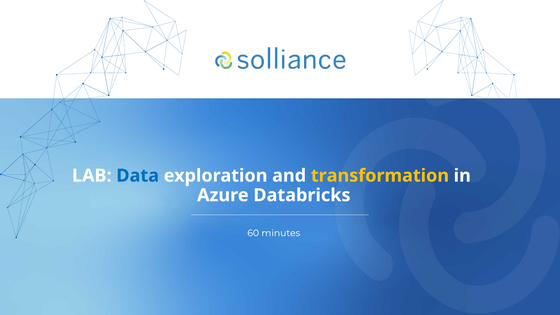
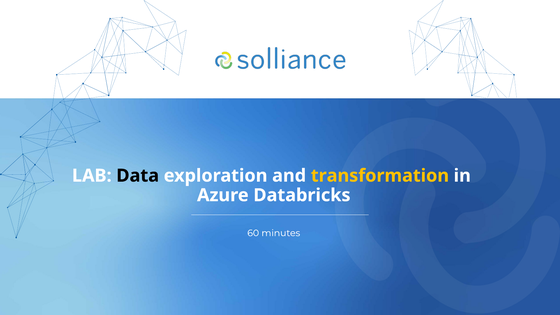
Data colour: blue -> black (138, 176)
